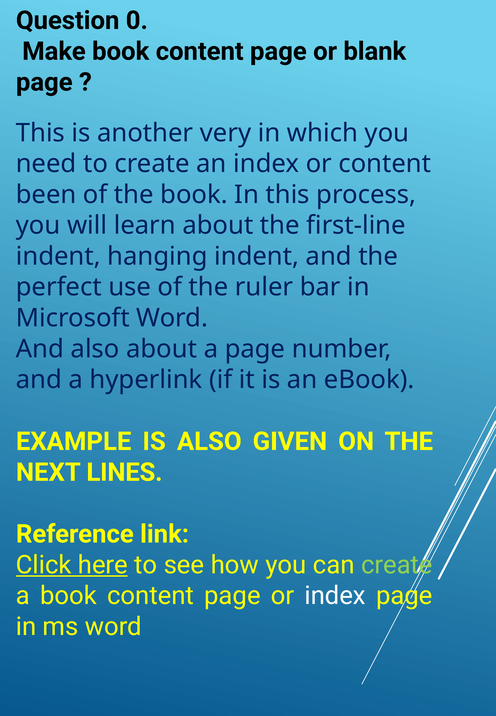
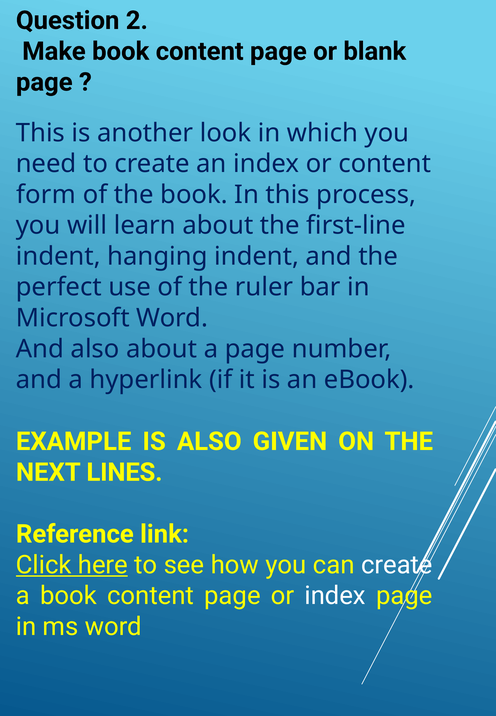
0: 0 -> 2 (137, 20)
very: very -> look (226, 133)
been: been -> form (46, 195)
create colour: light green -> white (397, 565)
